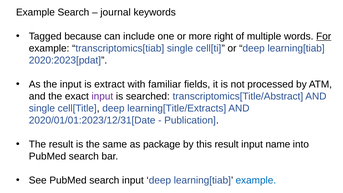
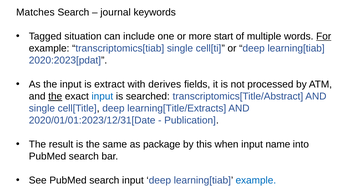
Example: Example -> Matches (35, 12)
because: because -> situation (83, 36)
right: right -> start (224, 36)
familiar: familiar -> derives (165, 84)
the underline: none -> present (55, 96)
input colour: purple -> blue (102, 96)
this result: result -> when (227, 144)
